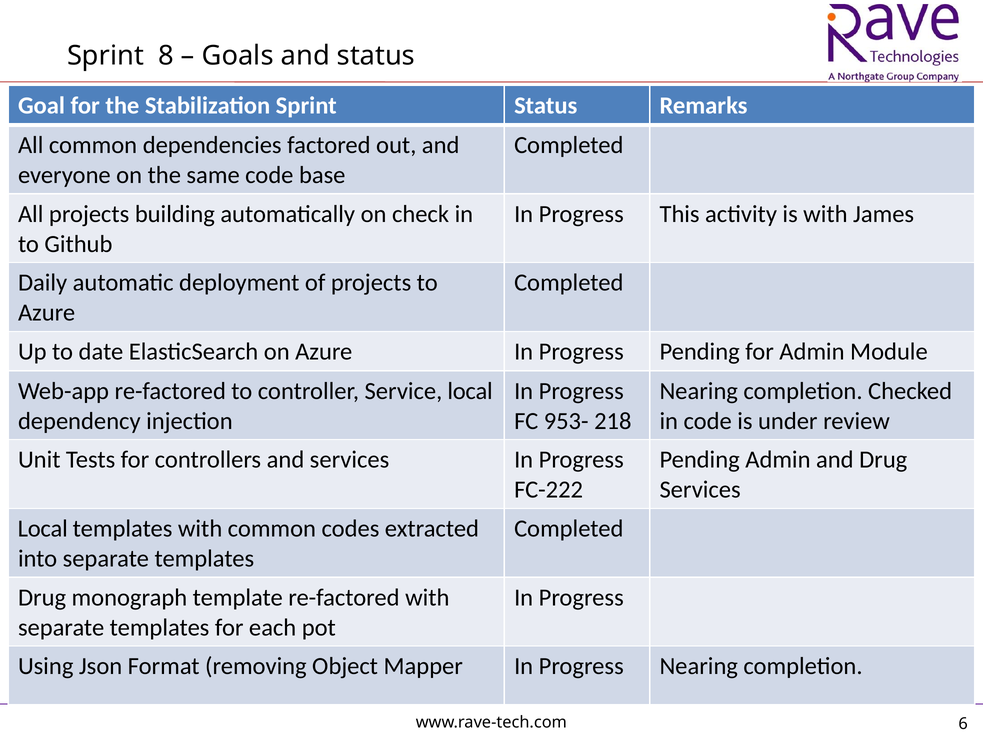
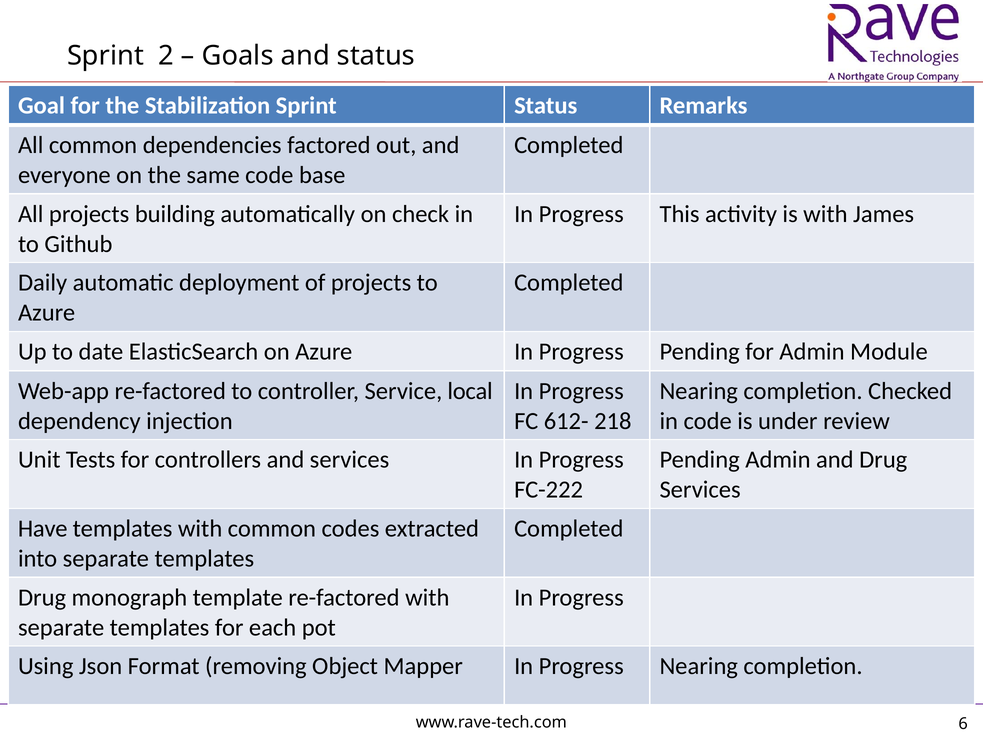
8: 8 -> 2 (166, 56)
953-: 953- -> 612- (566, 421)
Local: Local -> Have (43, 529)
